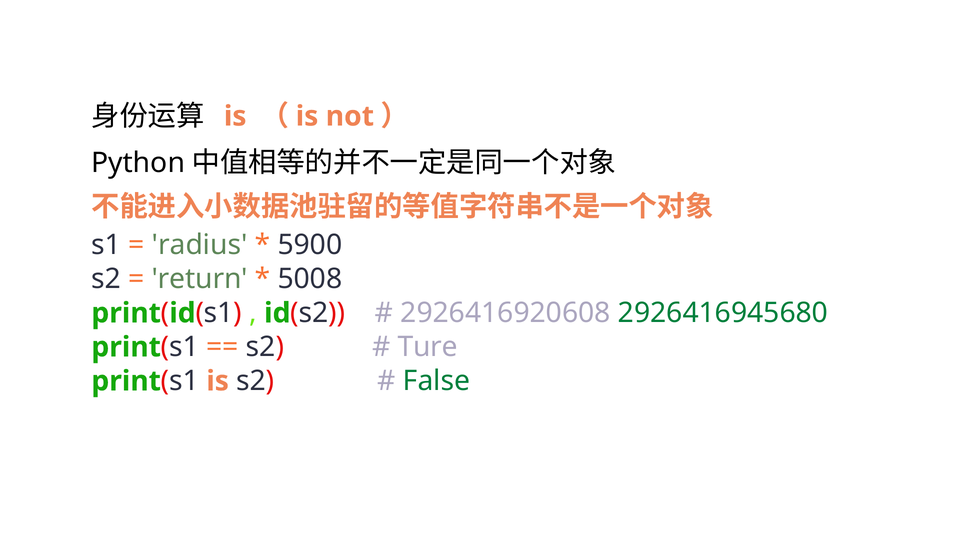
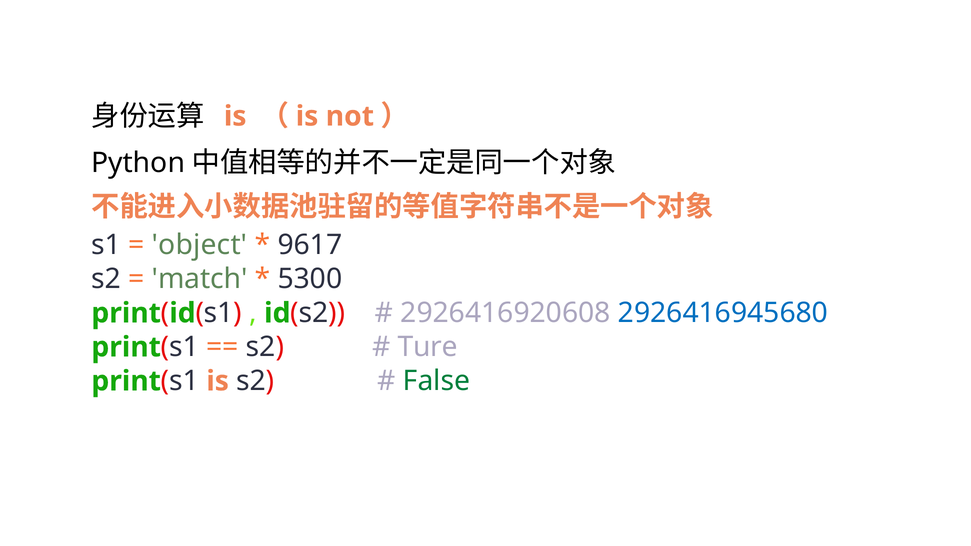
radius: radius -> object (200, 245)
5900: 5900 -> 9617 (310, 245)
return: return -> match (200, 279)
5008: 5008 -> 5300 (310, 279)
2926416945680 colour: green -> blue (723, 313)
